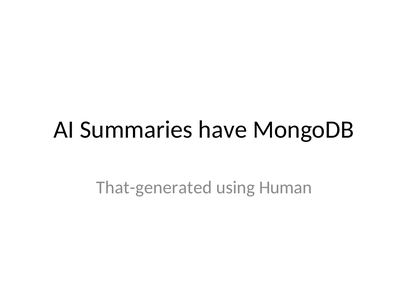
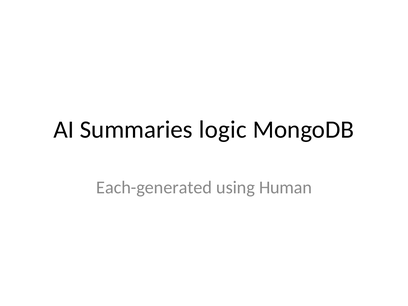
have: have -> logic (223, 130)
That-generated: That-generated -> Each-generated (154, 188)
